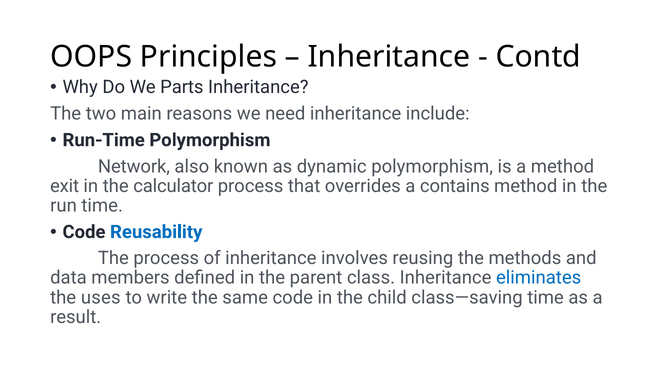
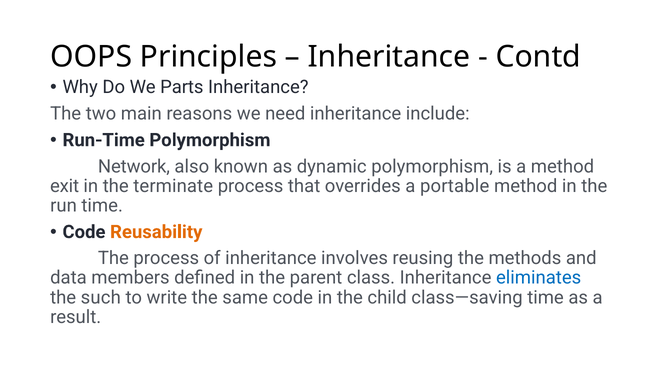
calculator: calculator -> terminate (173, 186)
contains: contains -> portable (455, 186)
Reusability colour: blue -> orange (156, 232)
uses: uses -> such (101, 298)
